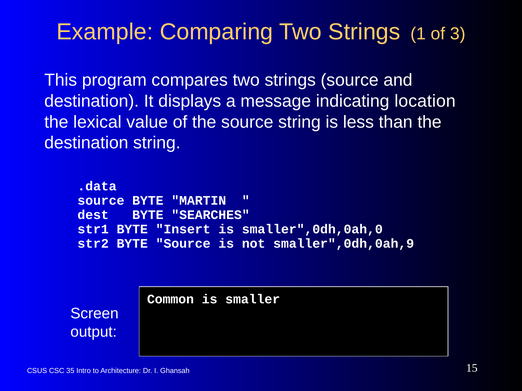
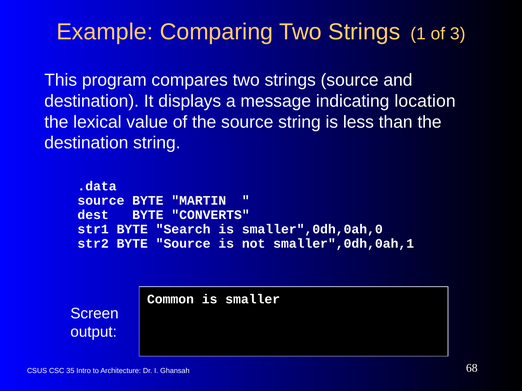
SEARCHES: SEARCHES -> CONVERTS (211, 215)
Insert: Insert -> Search (183, 230)
smaller",0dh,0ah,9: smaller",0dh,0ah,9 -> smaller",0dh,0ah,1 (344, 244)
15: 15 -> 68 (472, 368)
